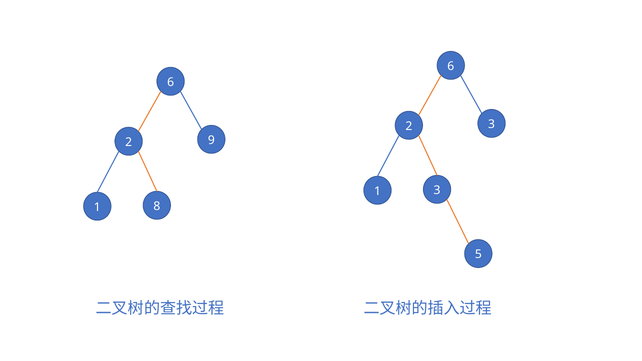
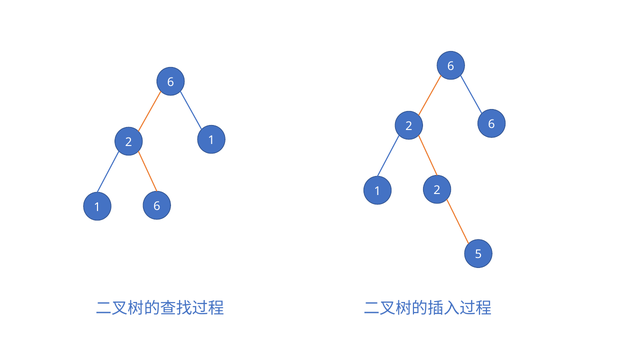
2 3: 3 -> 6 (492, 124)
2 9: 9 -> 1 (211, 140)
1 3: 3 -> 2 (437, 190)
1 8: 8 -> 6 (157, 206)
